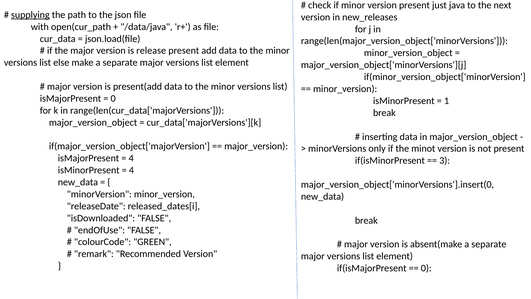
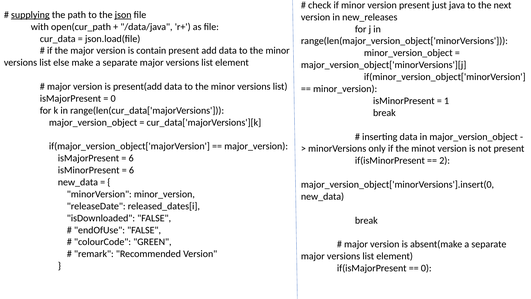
json underline: none -> present (123, 15)
release: release -> contain (151, 51)
4: 4 -> 6 (131, 158)
3: 3 -> 2 (445, 160)
4: 4 -> 6 (131, 170)
